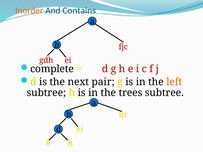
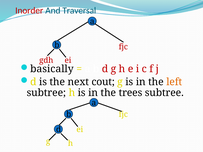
Inorder colour: orange -> red (29, 11)
Contains: Contains -> Traversal (79, 11)
complete: complete -> basically (52, 69)
pair: pair -> cout (103, 82)
